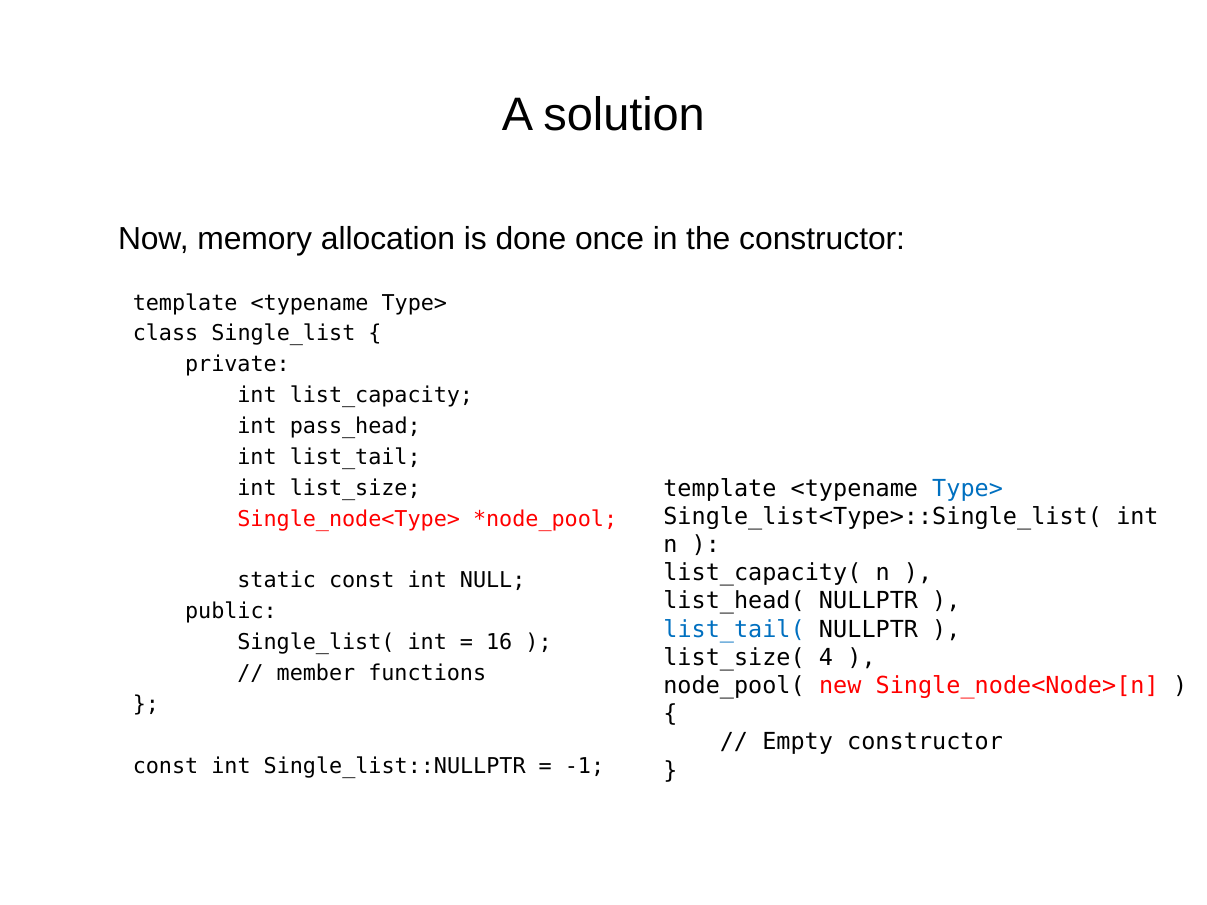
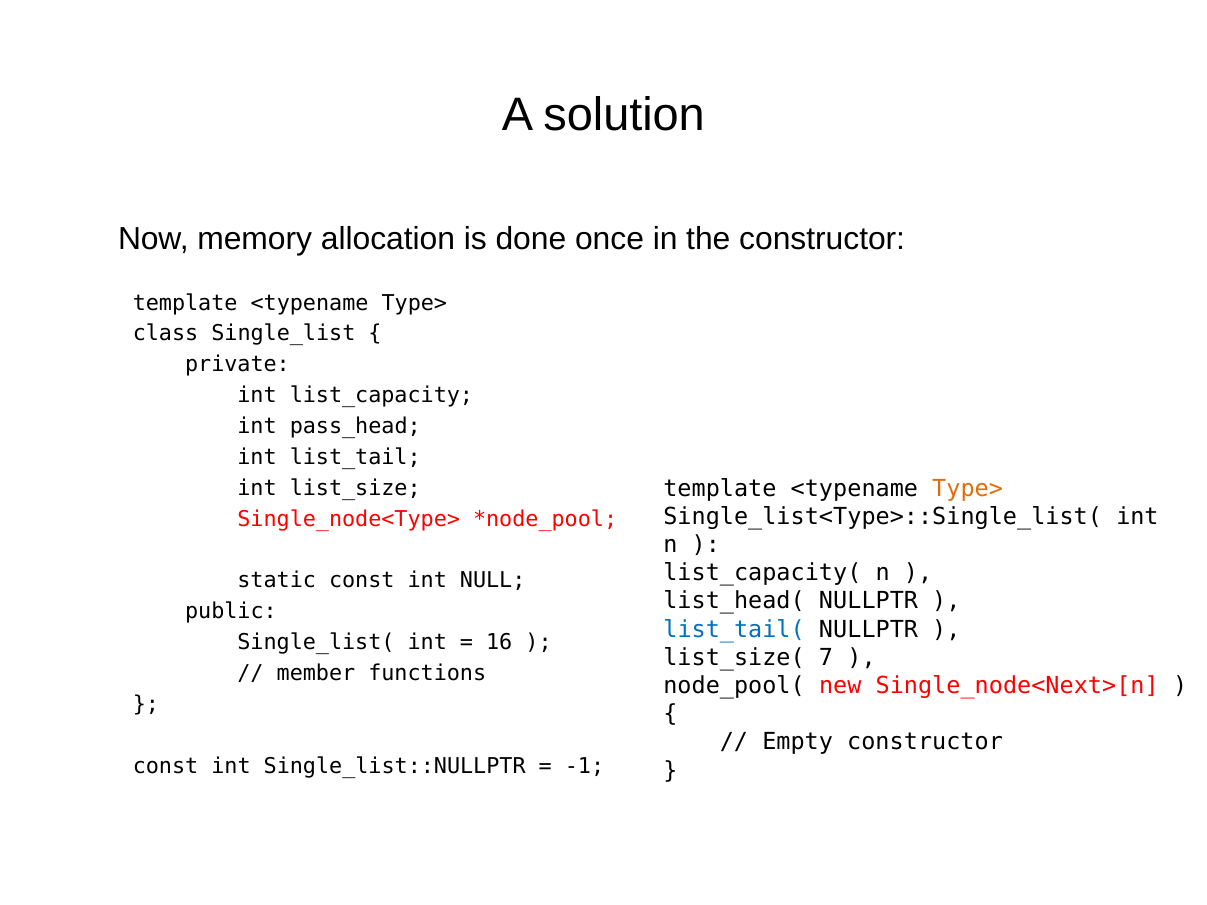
Type> colour: blue -> orange (968, 489)
4: 4 -> 7 (826, 658)
Single_node<Node>[n: Single_node<Node>[n -> Single_node<Next>[n (1017, 686)
